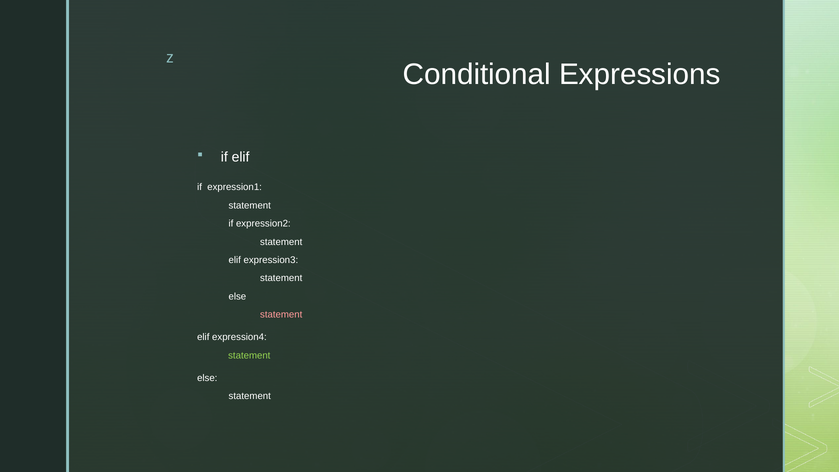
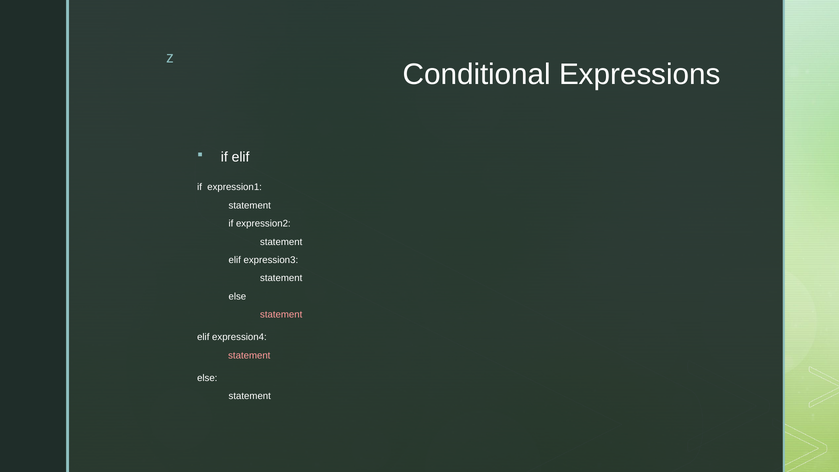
statement colour: light green -> pink (249, 355)
